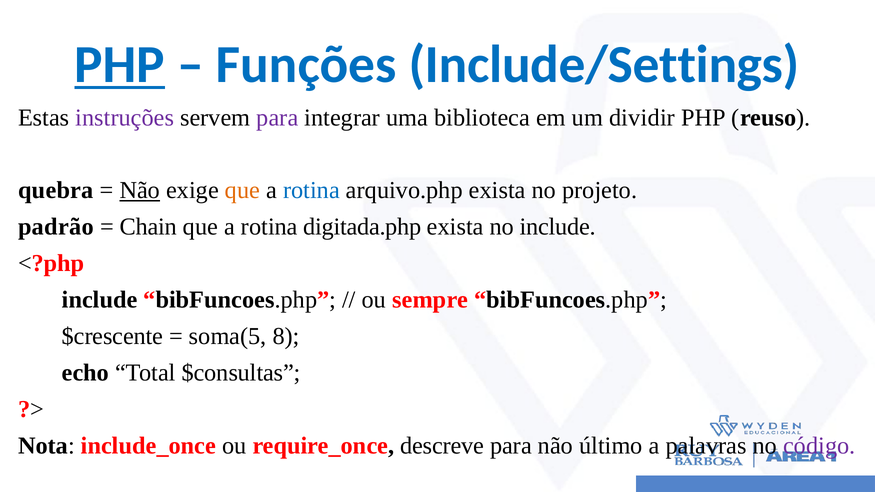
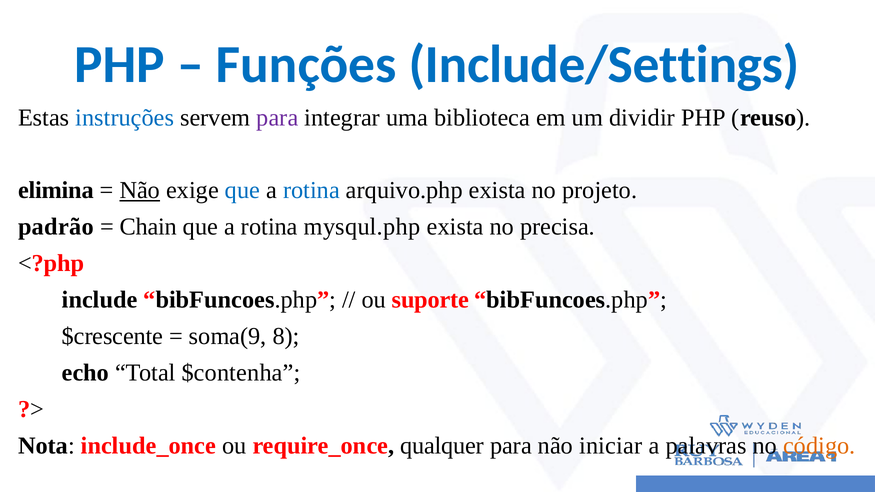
PHP underline: present -> none (120, 64)
instruções colour: purple -> blue (125, 118)
quebra: quebra -> elimina (56, 191)
que colour: orange -> blue (243, 191)
digitada.php: digitada.php -> mysqul.php (362, 227)
no include: include -> precisa (558, 227)
sempre: sempre -> suporte (430, 300)
soma(5: soma(5 -> soma(9 (228, 336)
$consultas: $consultas -> $contenha (241, 373)
descreve: descreve -> qualquer (442, 446)
último: último -> iniciar (611, 446)
código colour: purple -> orange (819, 446)
